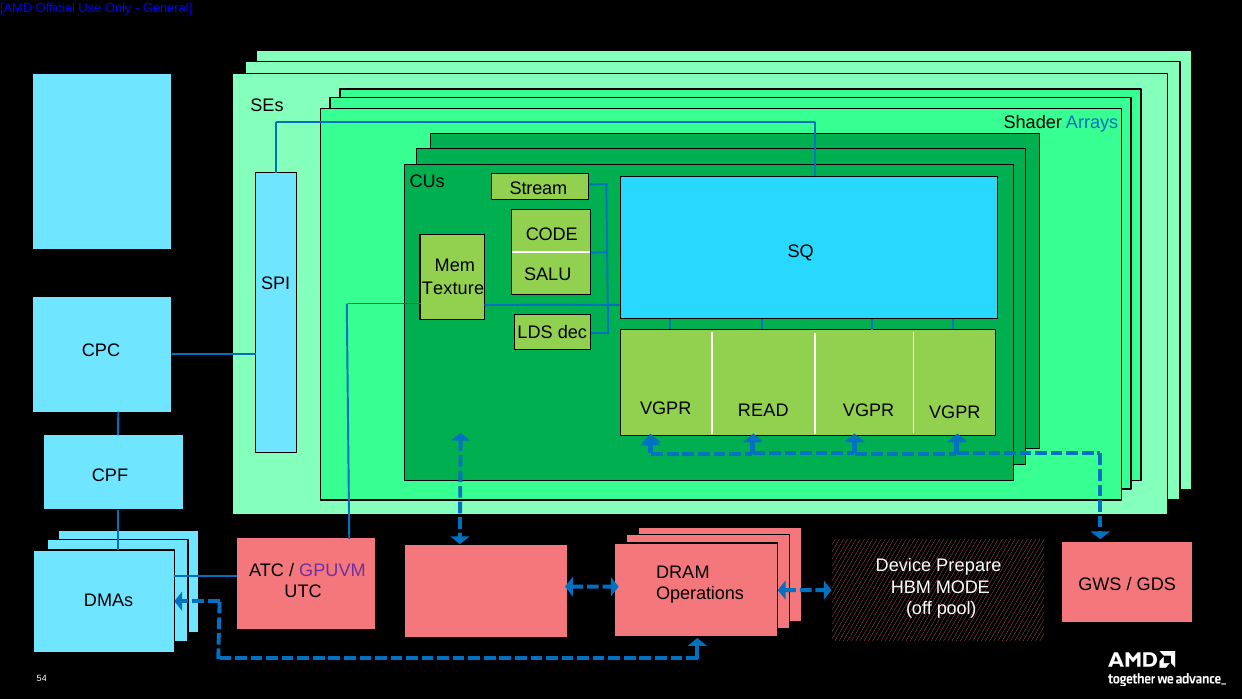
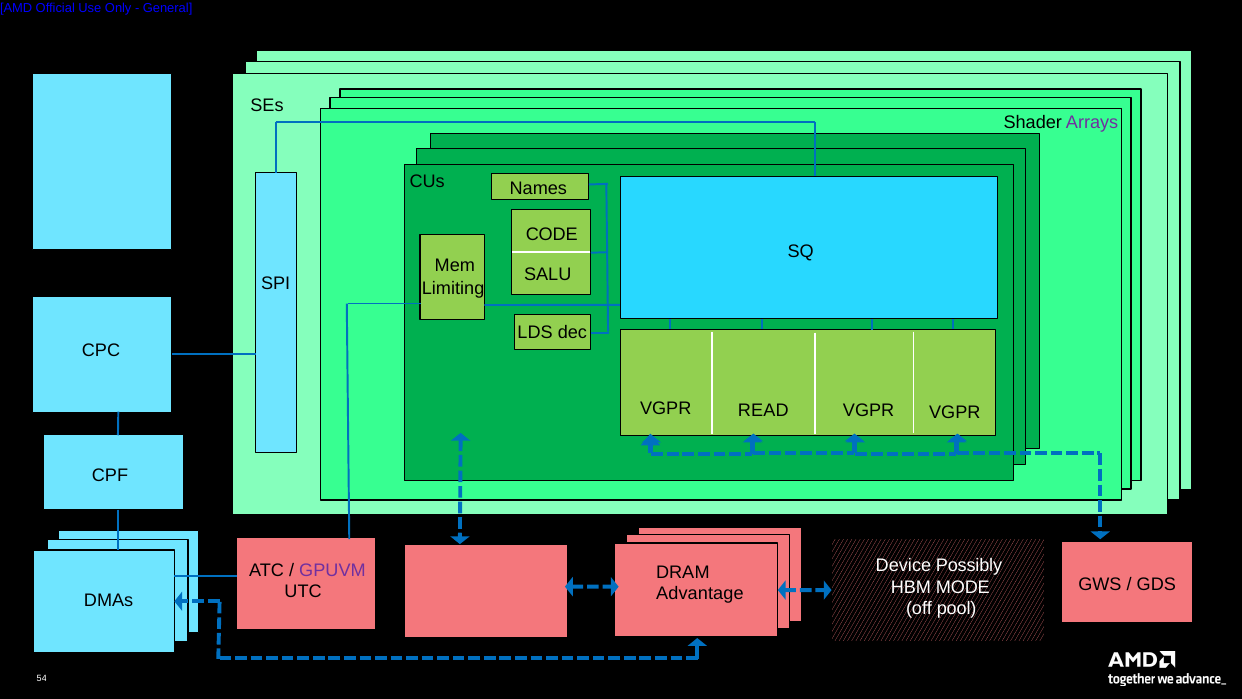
Arrays colour: blue -> purple (1092, 122)
Stream: Stream -> Names (538, 188)
Texture: Texture -> Limiting (453, 288)
Prepare: Prepare -> Possibly (969, 565)
Operations: Operations -> Advantage (700, 594)
